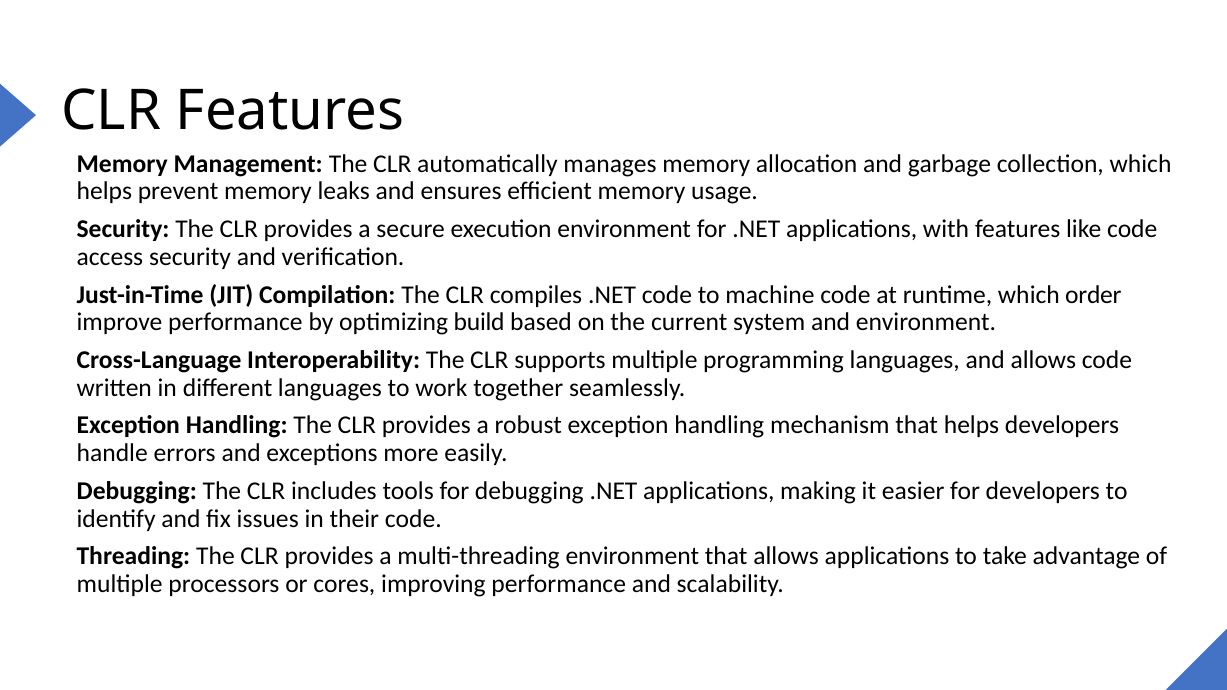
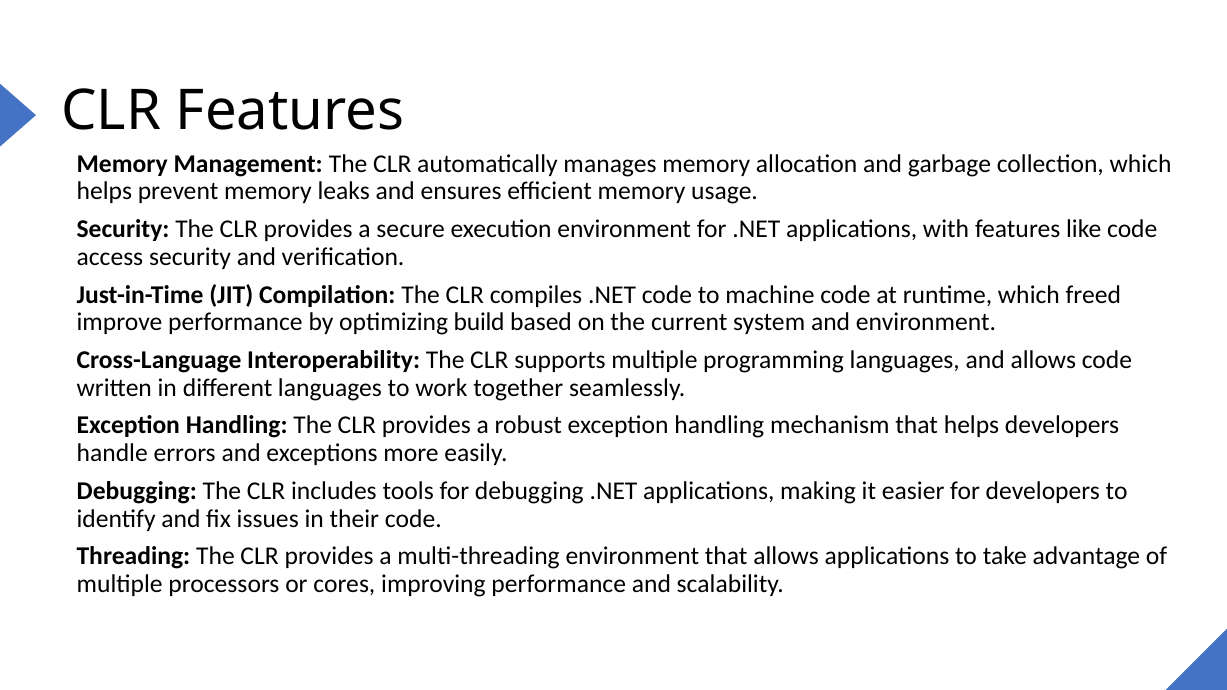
order: order -> freed (1093, 295)
